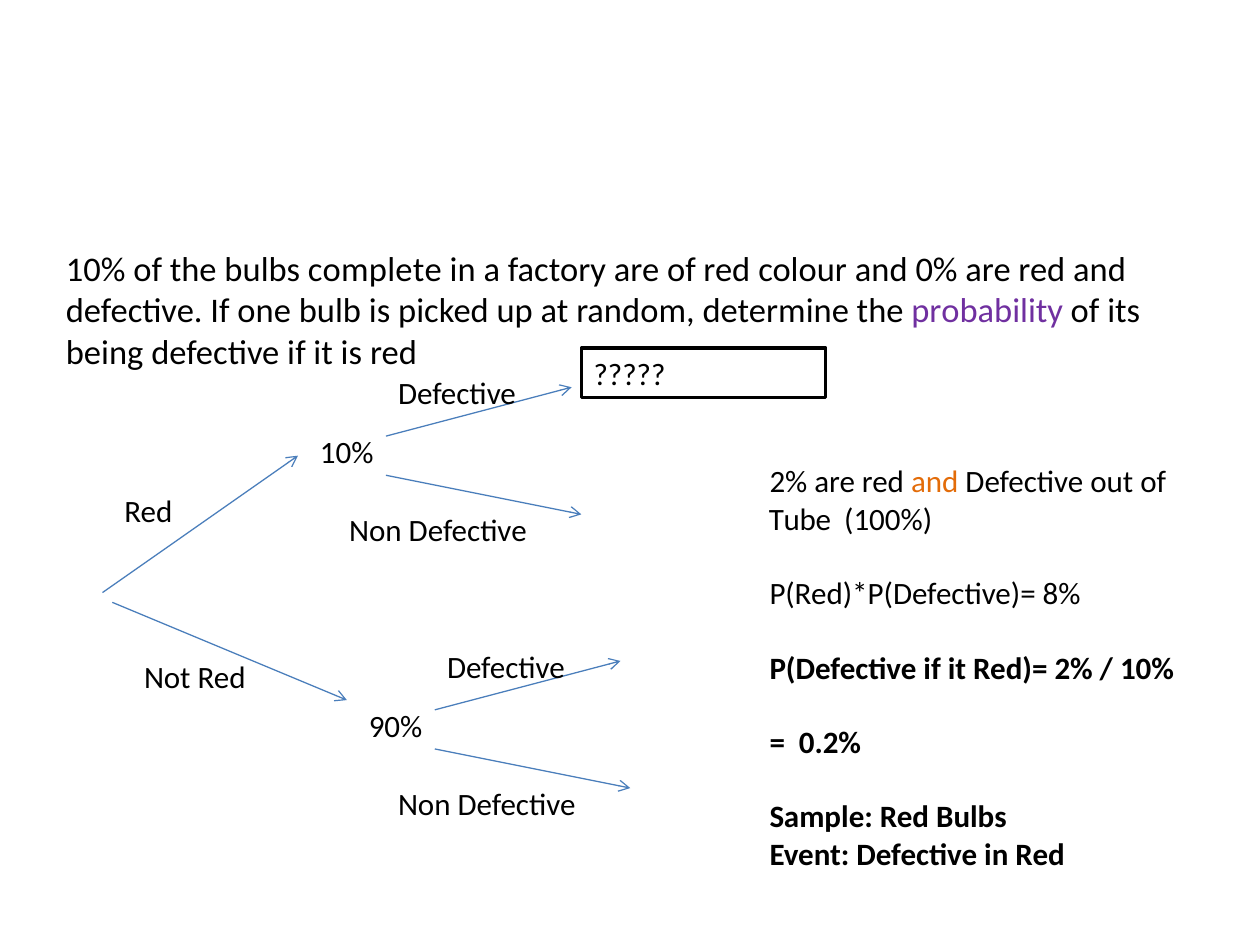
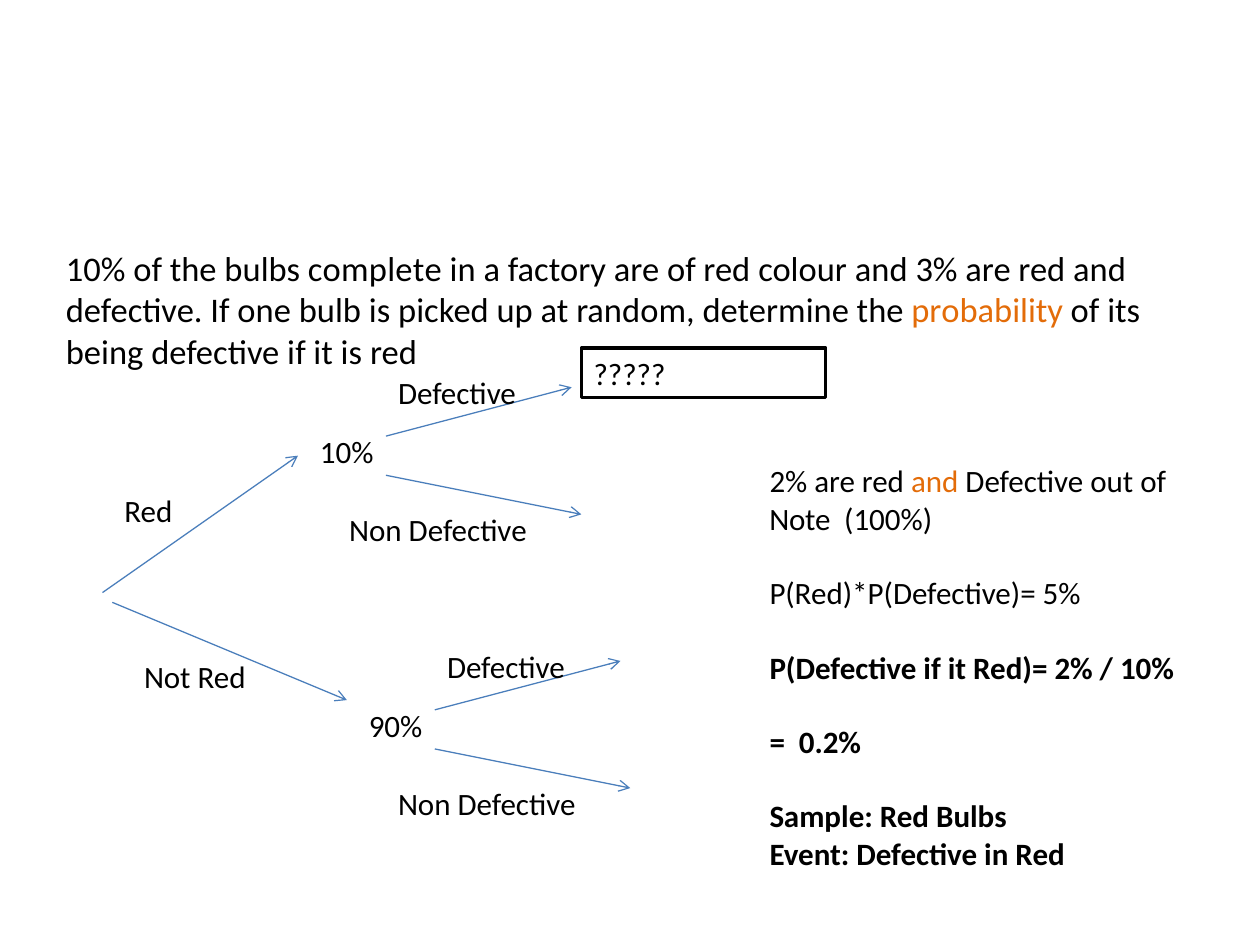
0%: 0% -> 3% (937, 270)
probability colour: purple -> orange (987, 311)
Tube: Tube -> Note (800, 520)
8%: 8% -> 5% (1062, 594)
